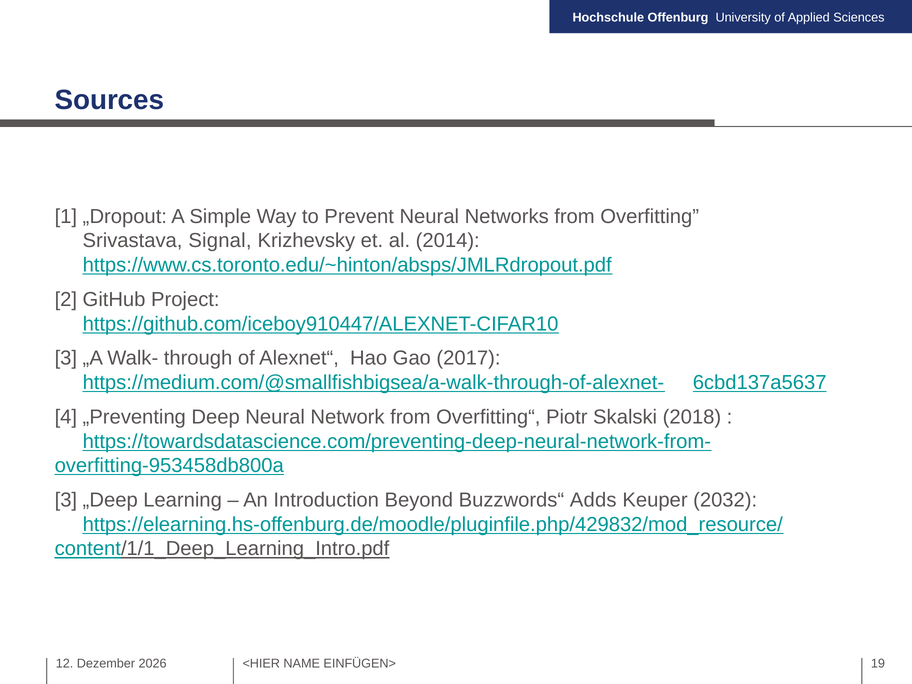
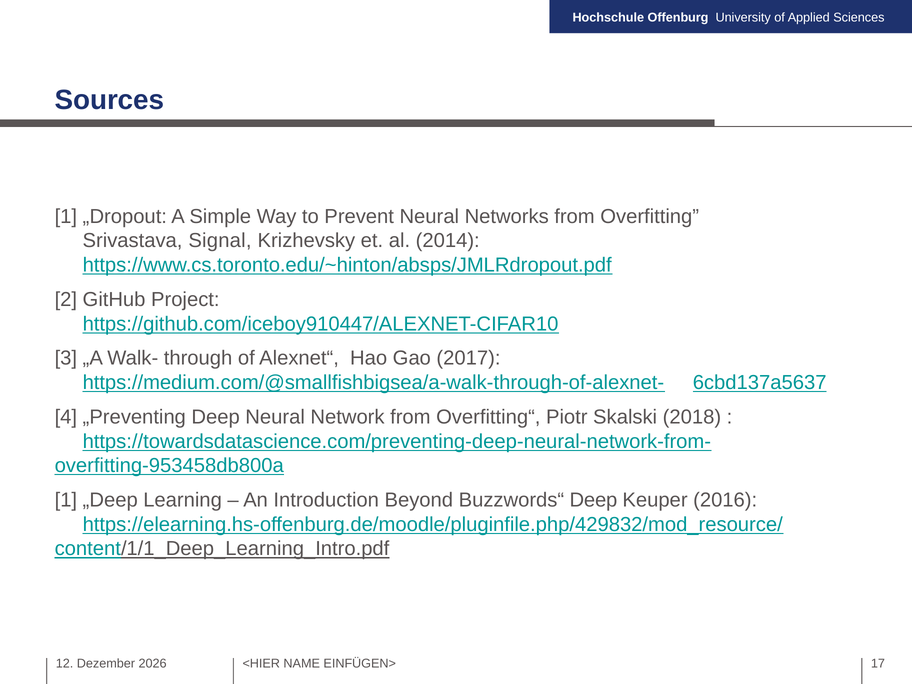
3: 3 -> 1 (66, 500)
Buzzwords“ Adds: Adds -> Deep (593, 500)
2032: 2032 -> 2016 (725, 500)
19: 19 -> 17 (878, 664)
